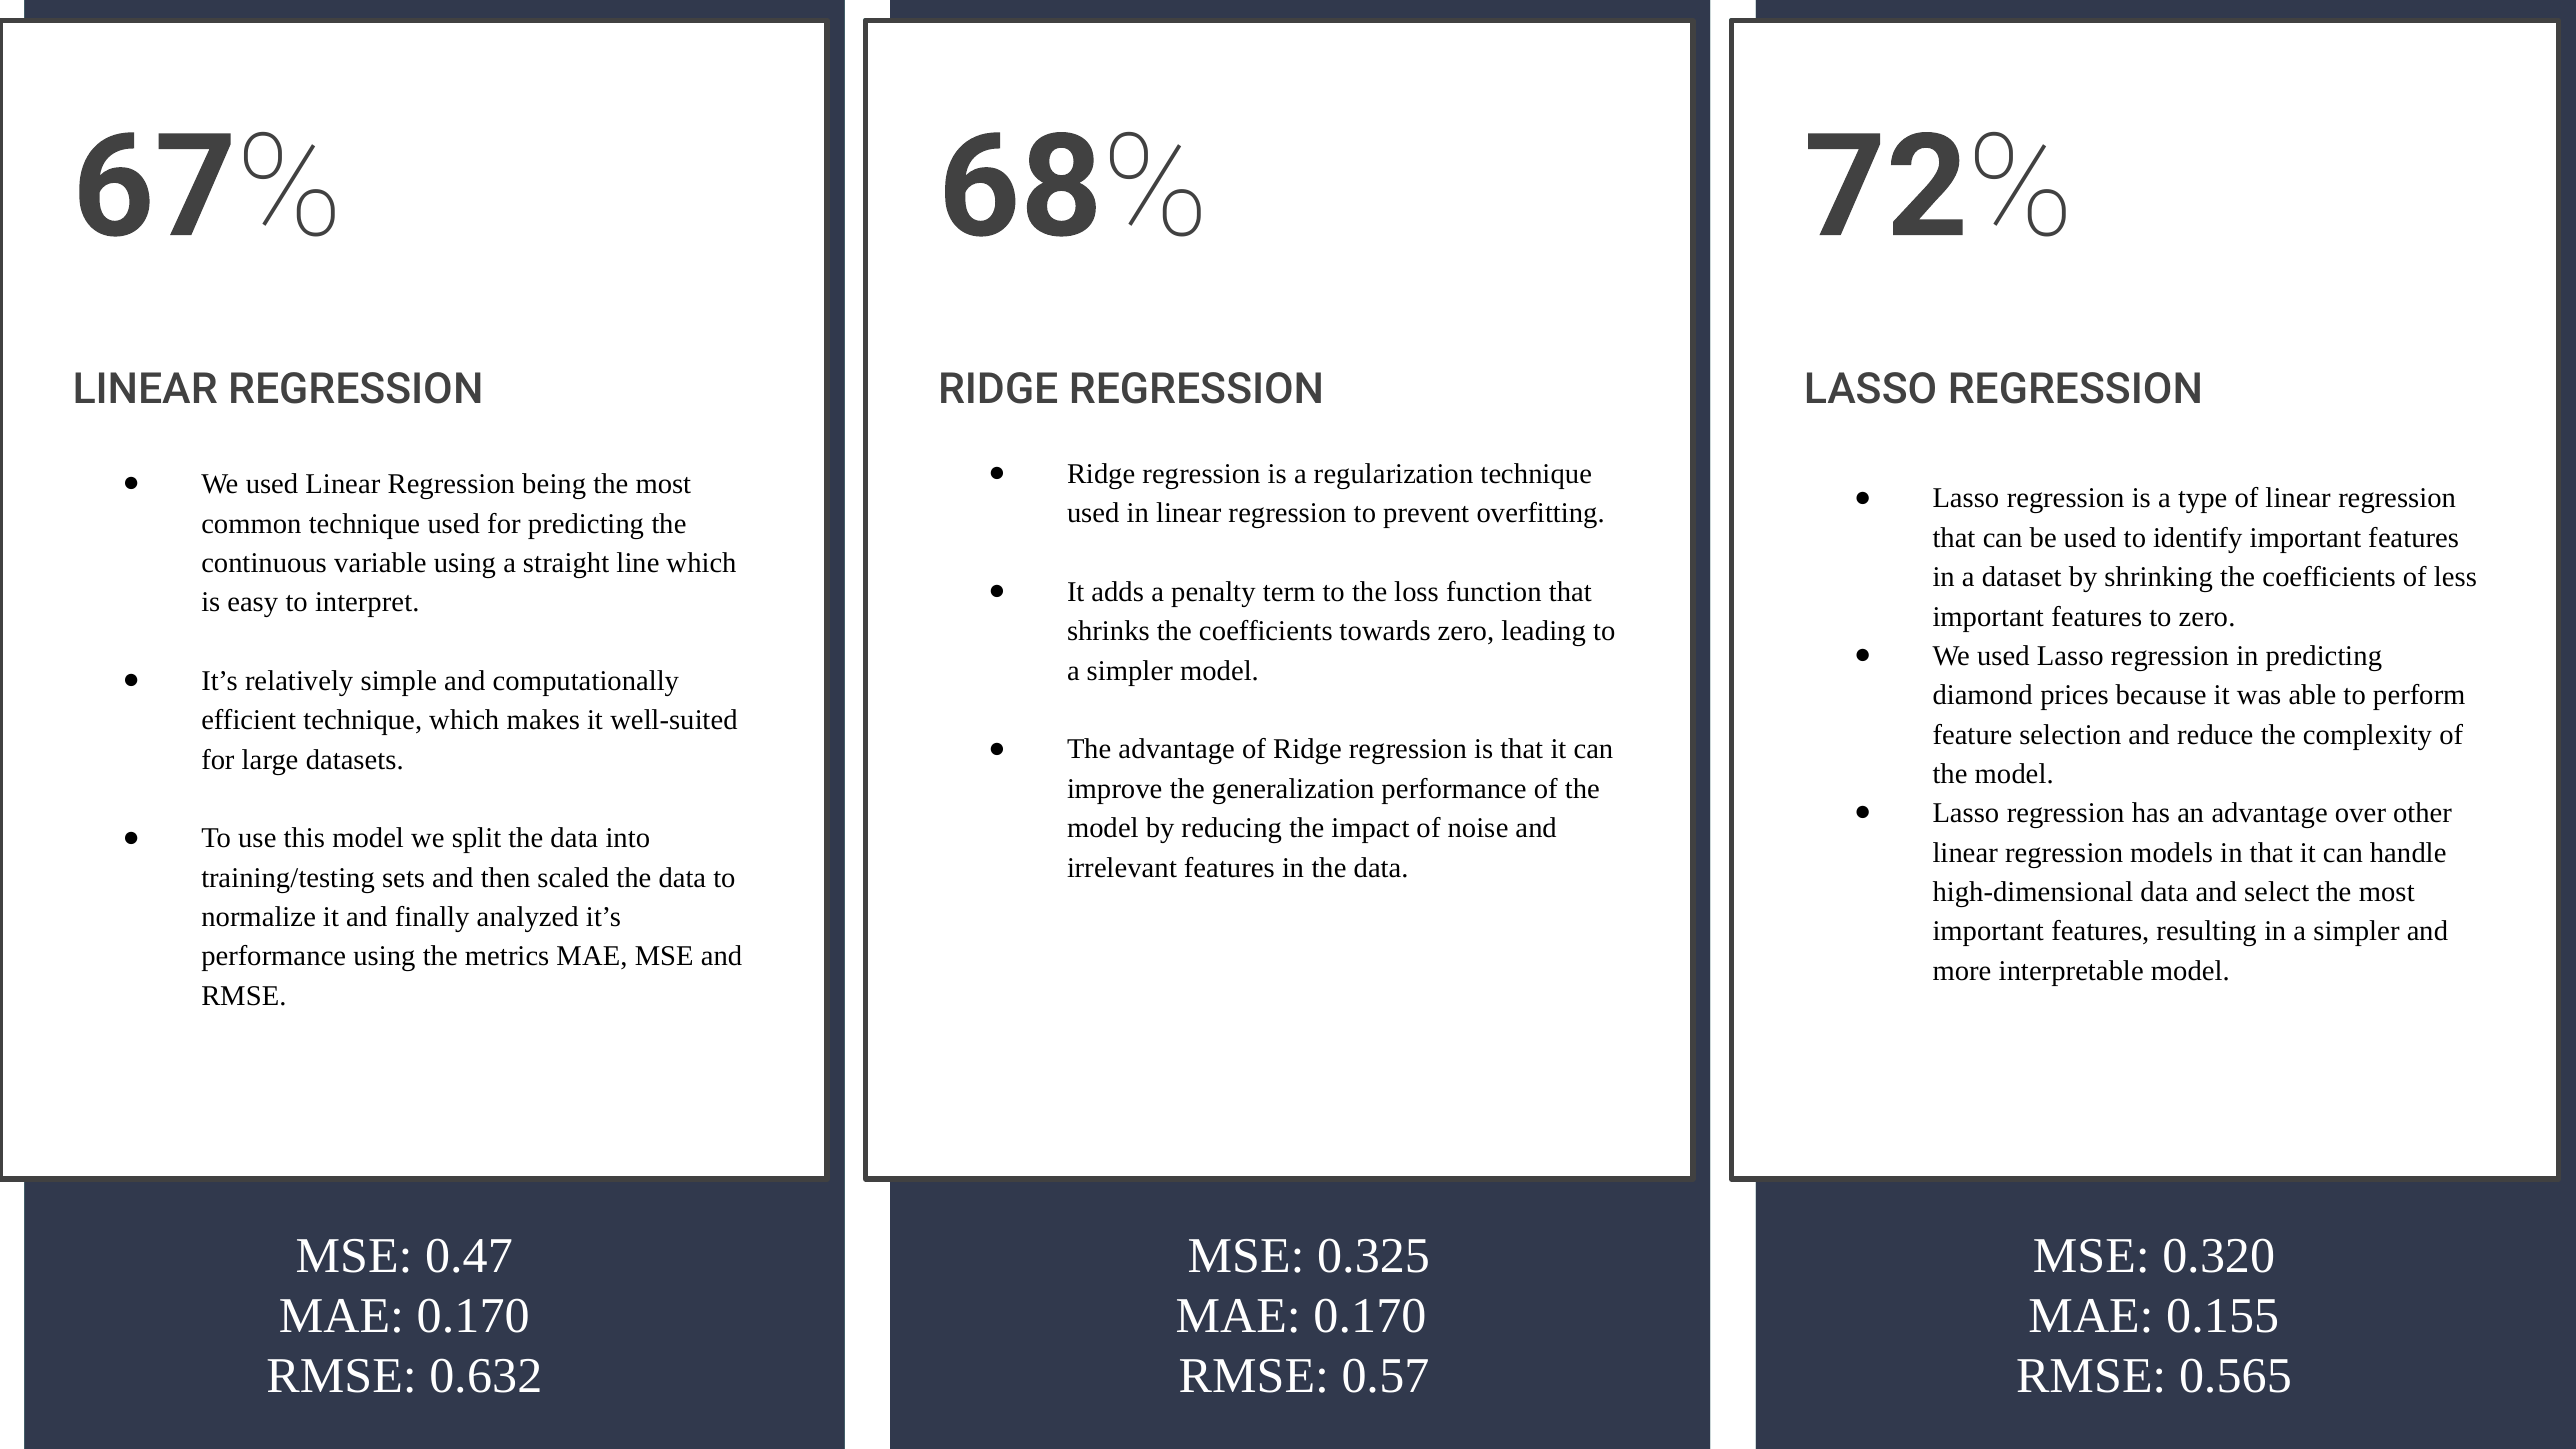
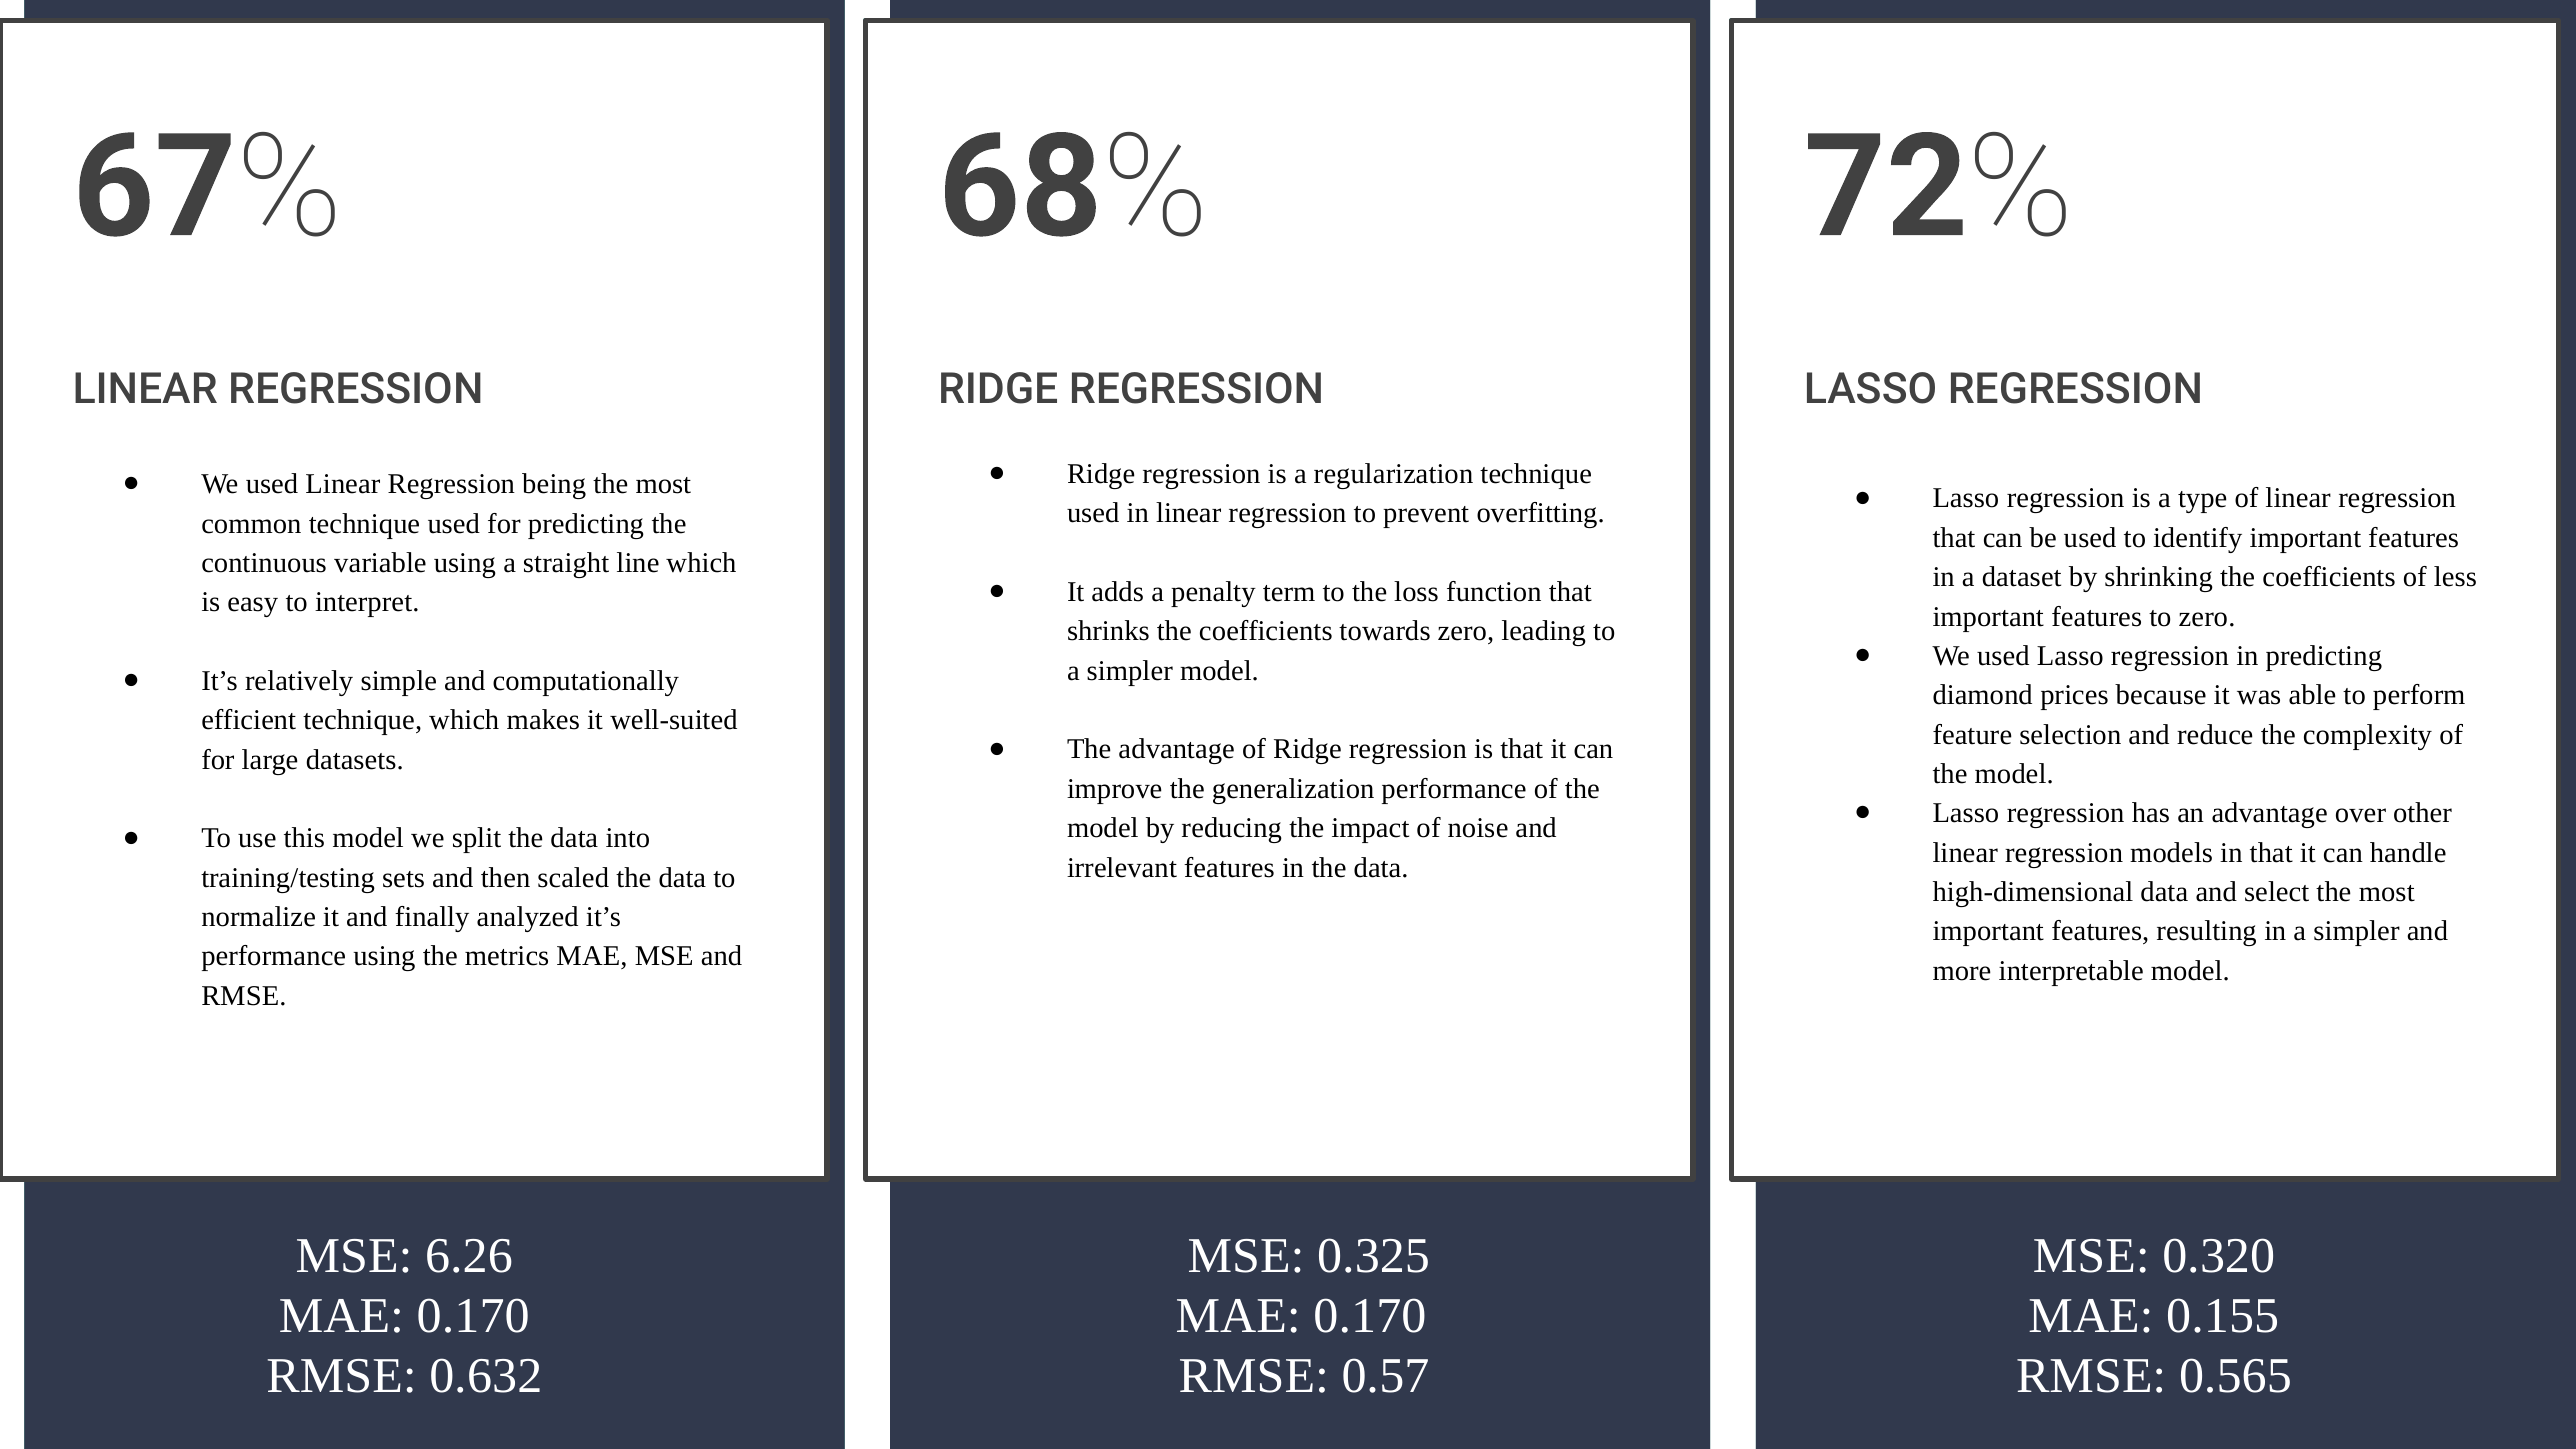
0.47: 0.47 -> 6.26 (469, 1256)
